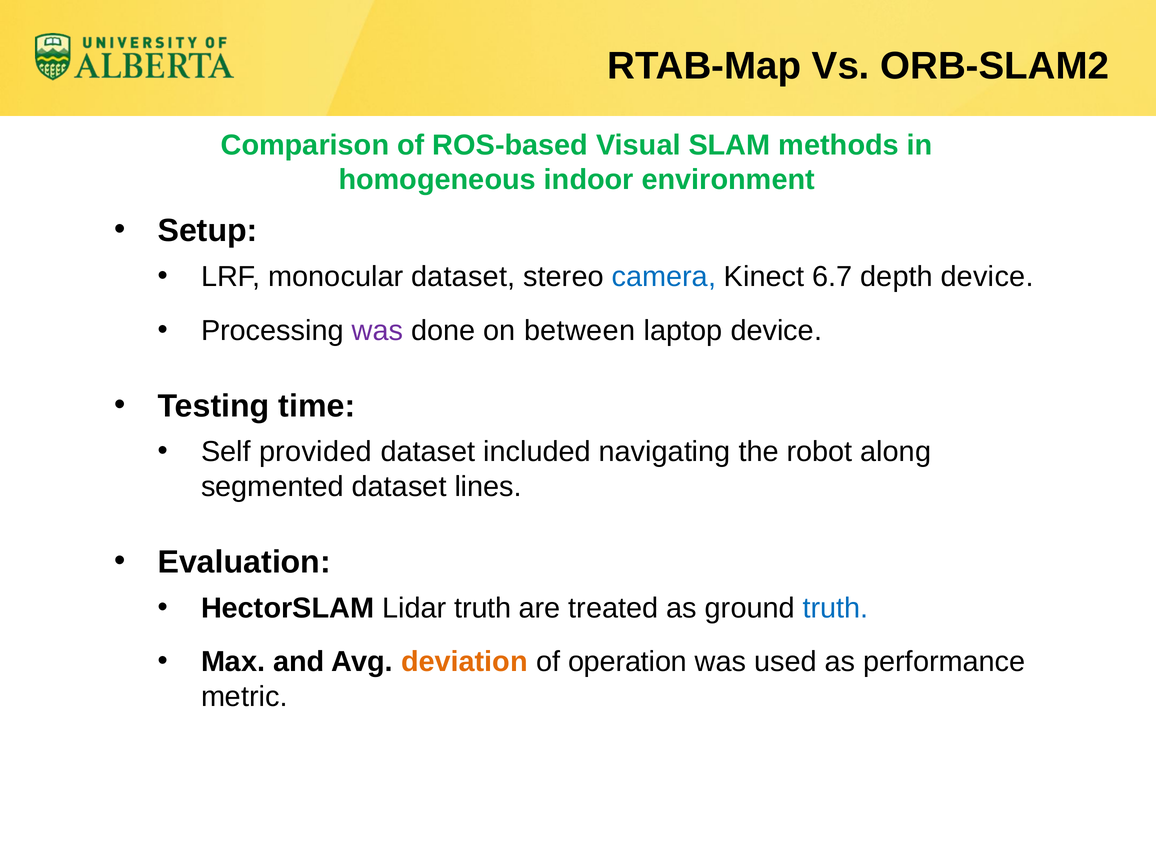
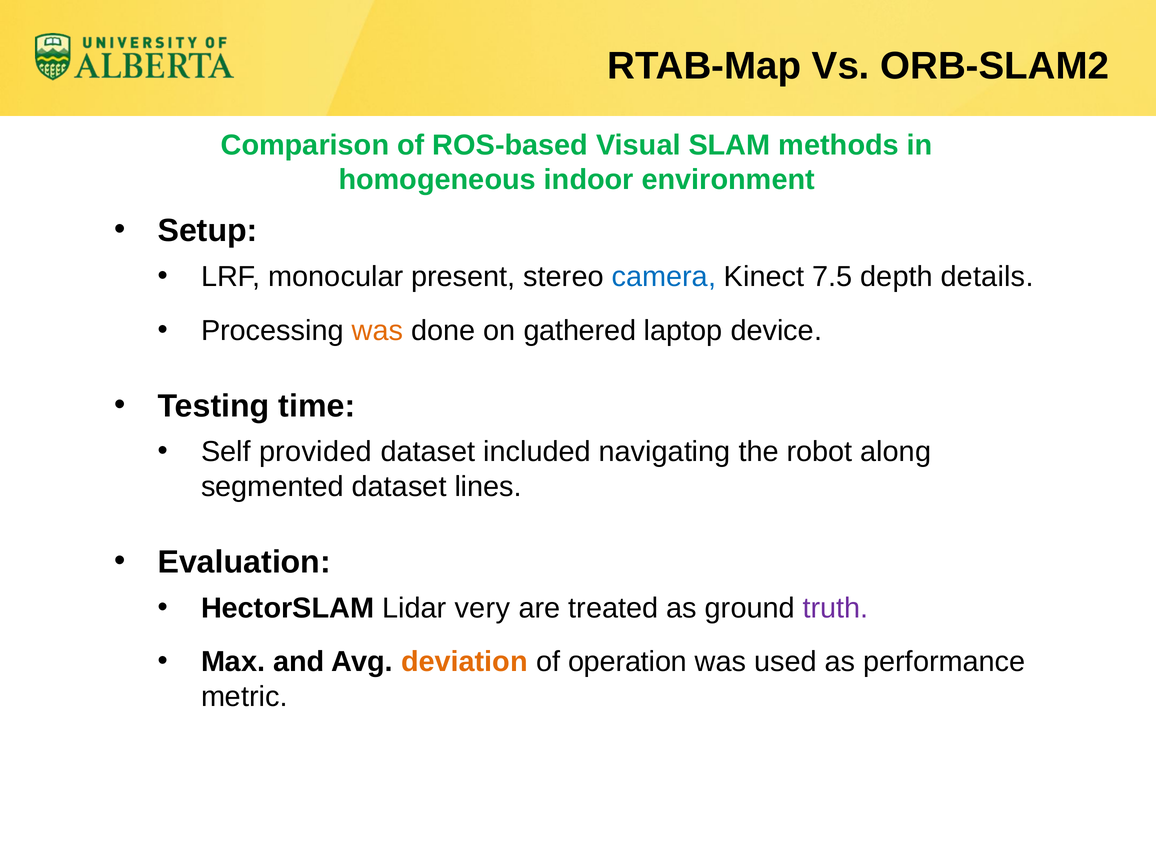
monocular dataset: dataset -> present (463, 277)
6.7: 6.7 -> 7.5 (832, 277)
depth device: device -> details (987, 277)
was colour: purple -> orange (377, 331)
between: between -> gathered (580, 331)
Lidar truth: truth -> very (482, 608)
truth colour: blue -> purple (836, 608)
